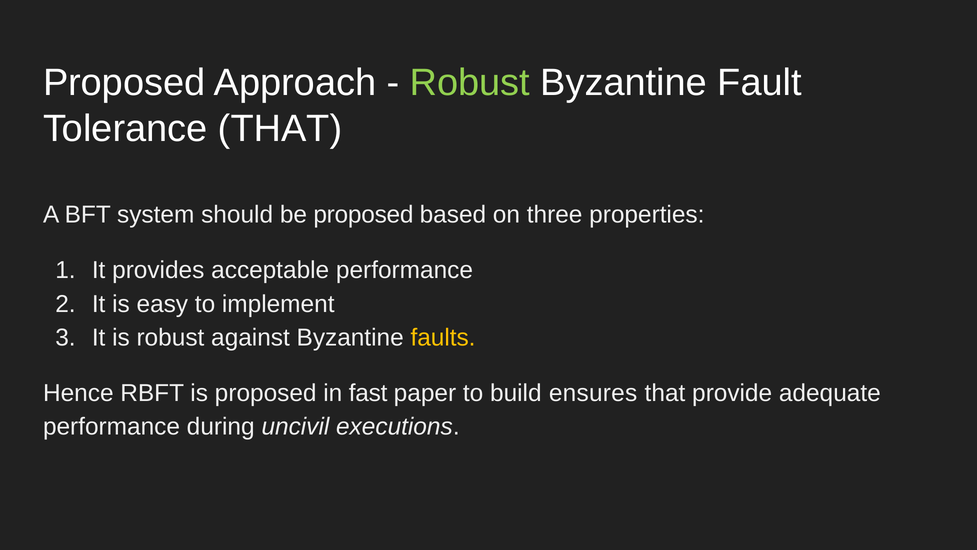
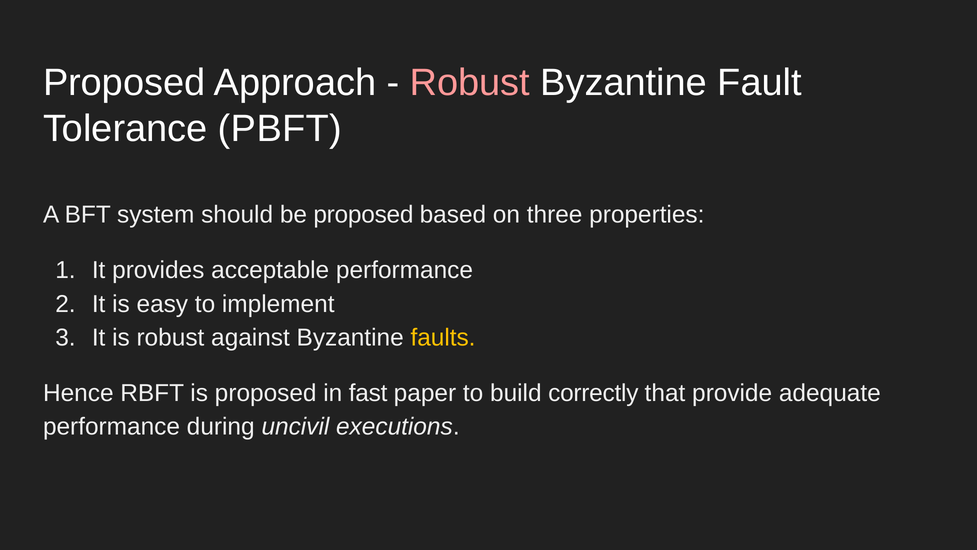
Robust colour: light green -> pink (470, 83)
Tolerance THAT: THAT -> PBFT (280, 128)
ensures: ensures -> correctly (593, 393)
